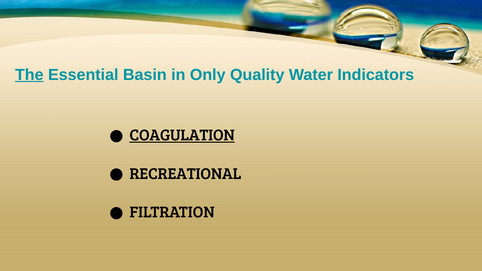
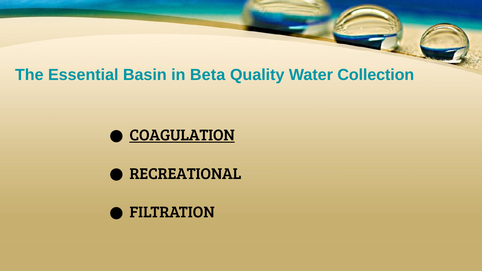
The underline: present -> none (29, 75)
Only: Only -> Beta (208, 75)
Indicators: Indicators -> Collection (376, 75)
